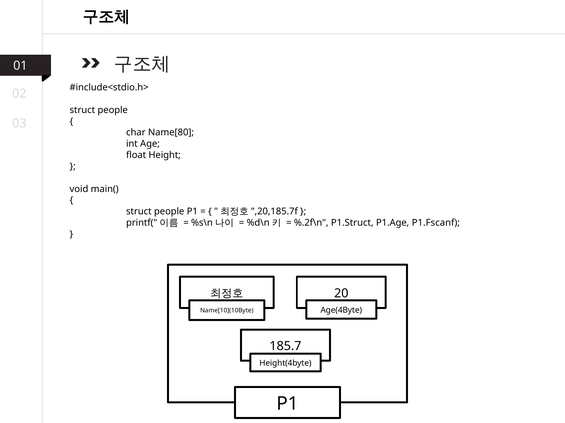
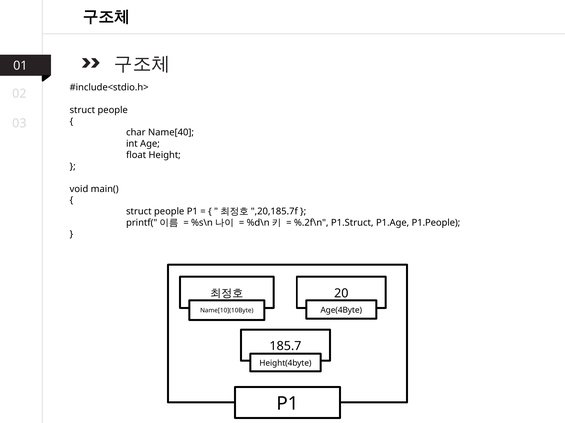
Name[80: Name[80 -> Name[40 (171, 133)
P1.Fscanf: P1.Fscanf -> P1.People (436, 223)
